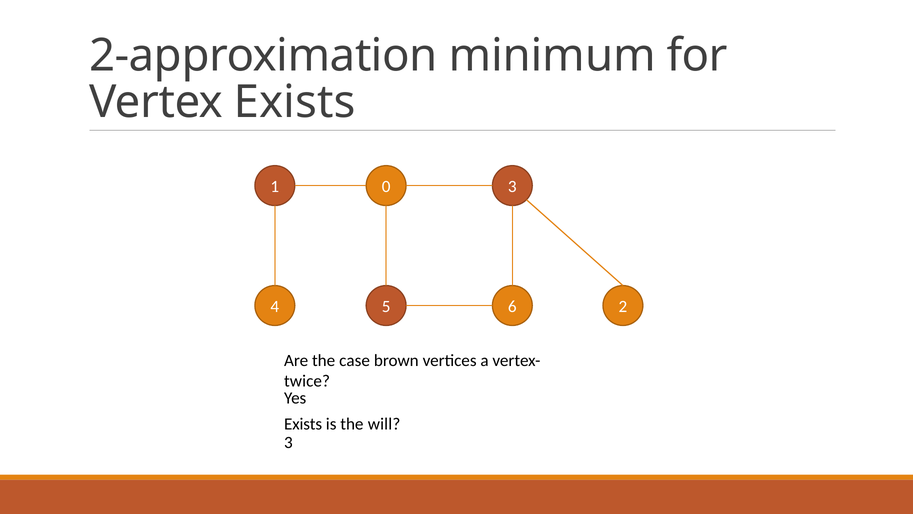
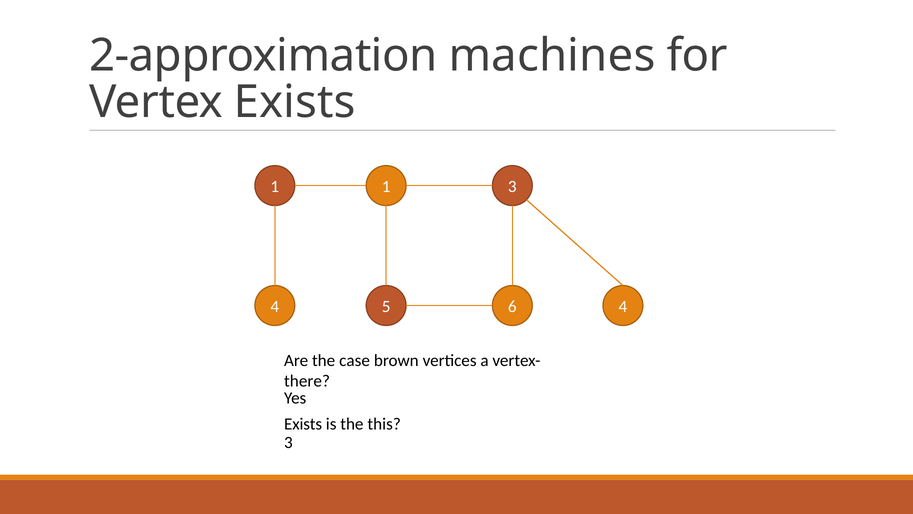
minimum: minimum -> machines (552, 56)
1 0: 0 -> 1 (386, 187)
5 2: 2 -> 4 (623, 306)
twice: twice -> there (307, 381)
will: will -> this (384, 424)
